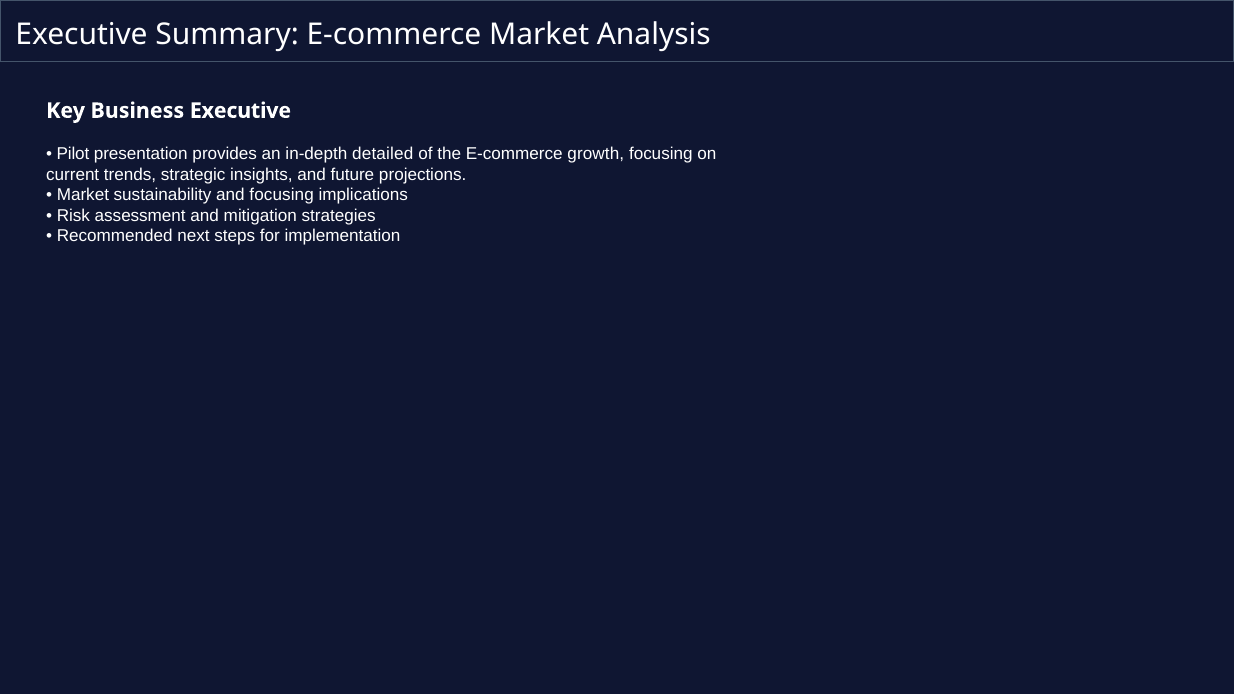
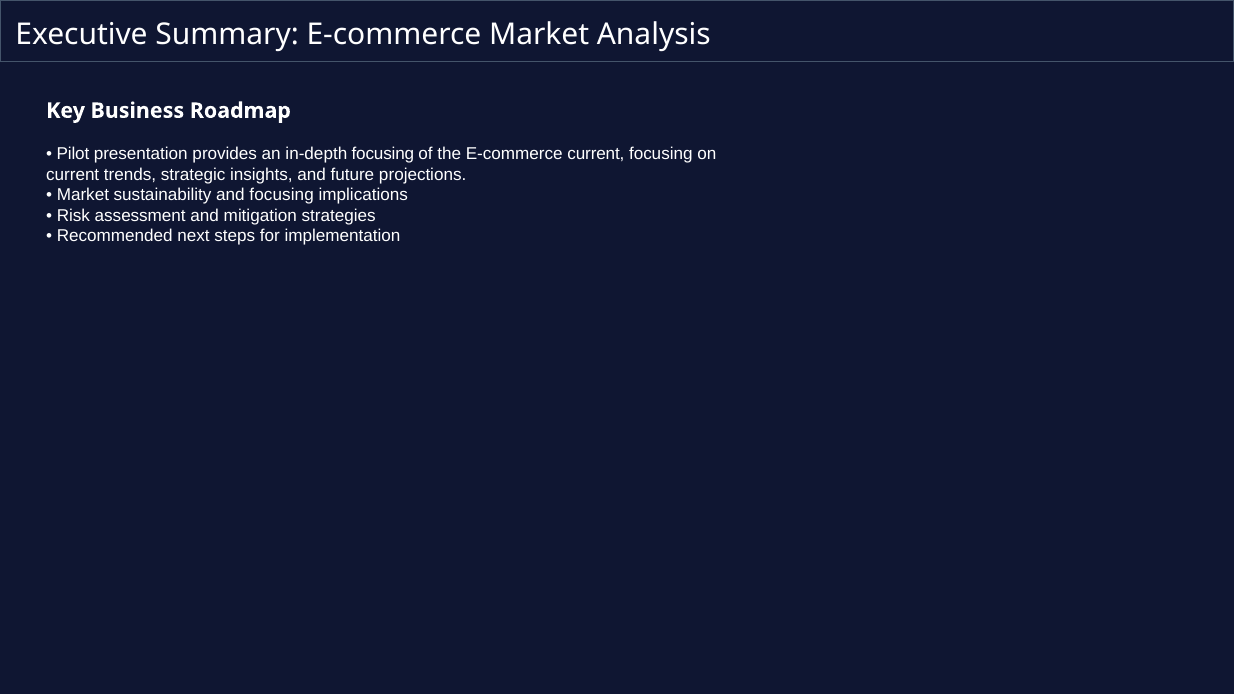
Business Executive: Executive -> Roadmap (240, 111)
in-depth detailed: detailed -> focusing (383, 154)
E-commerce growth: growth -> current (596, 154)
